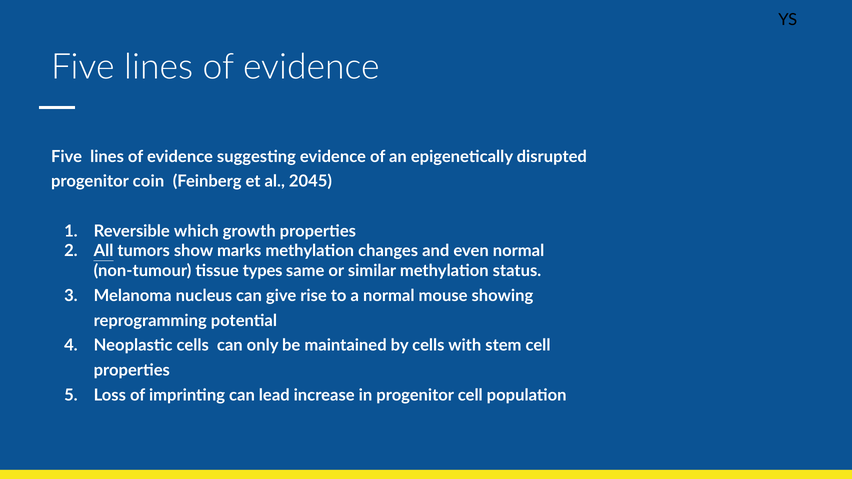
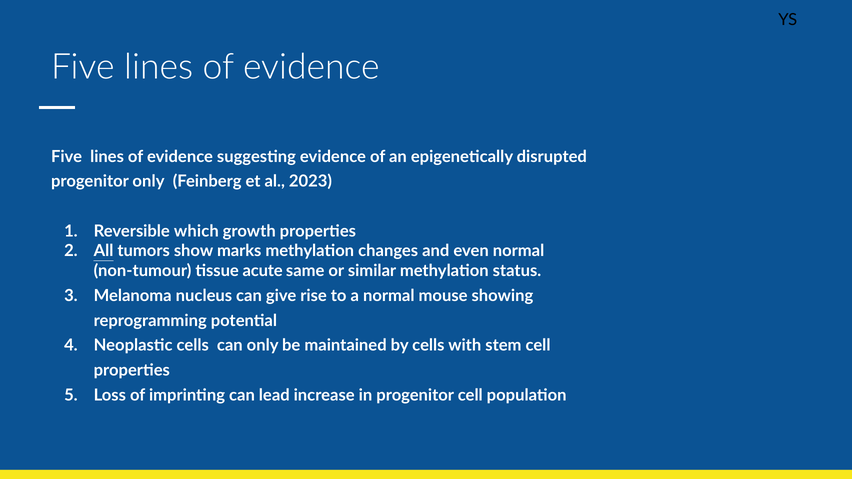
progenitor coin: coin -> only (148, 182)
2045: 2045 -> 2023 (310, 182)
types: types -> acute (263, 271)
